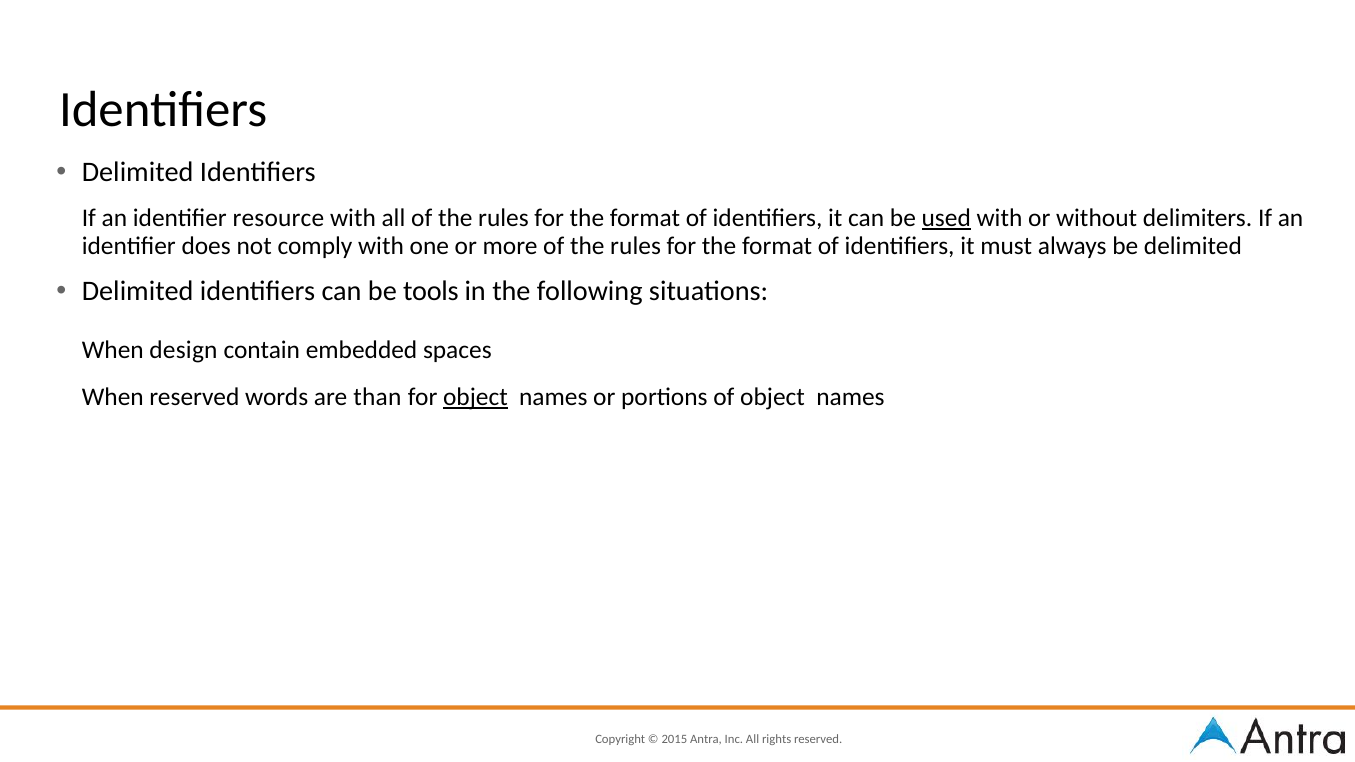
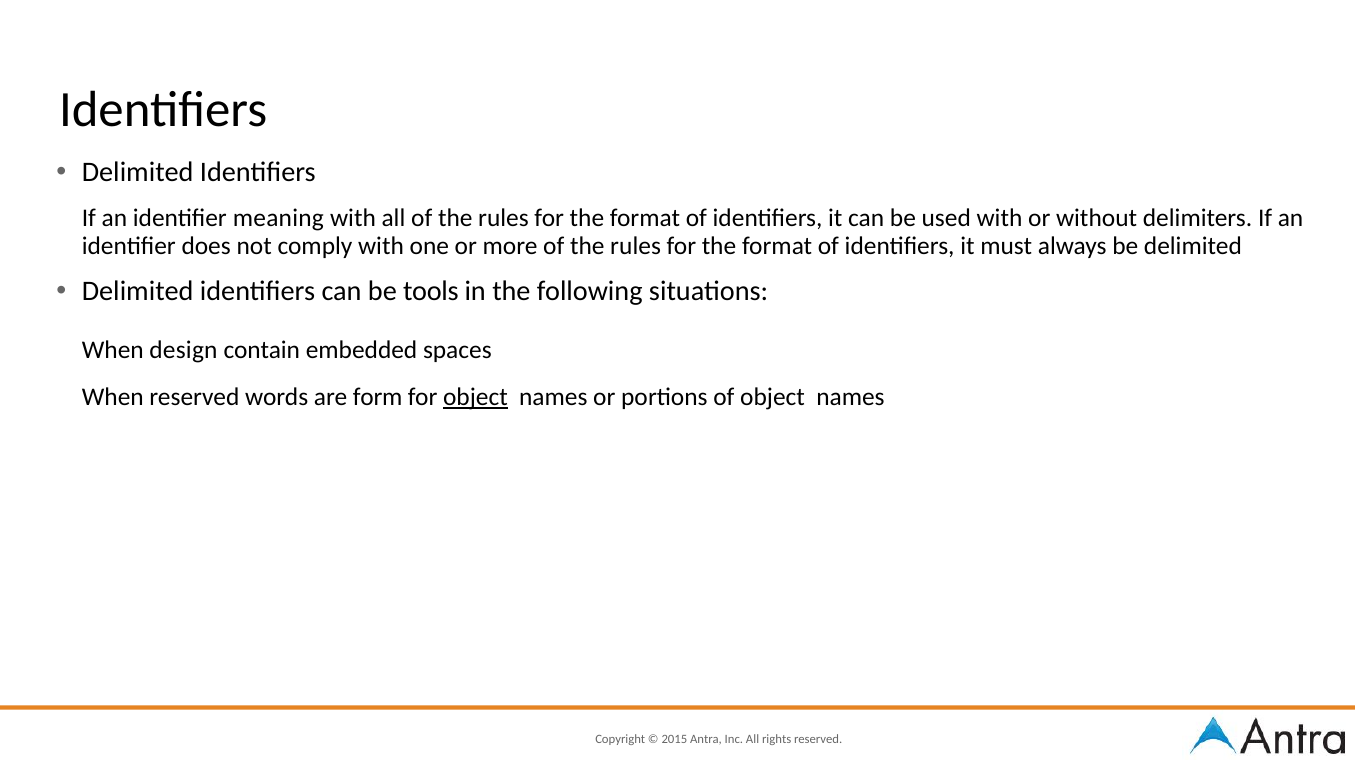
resource: resource -> meaning (278, 218)
used underline: present -> none (946, 218)
than: than -> form (378, 397)
